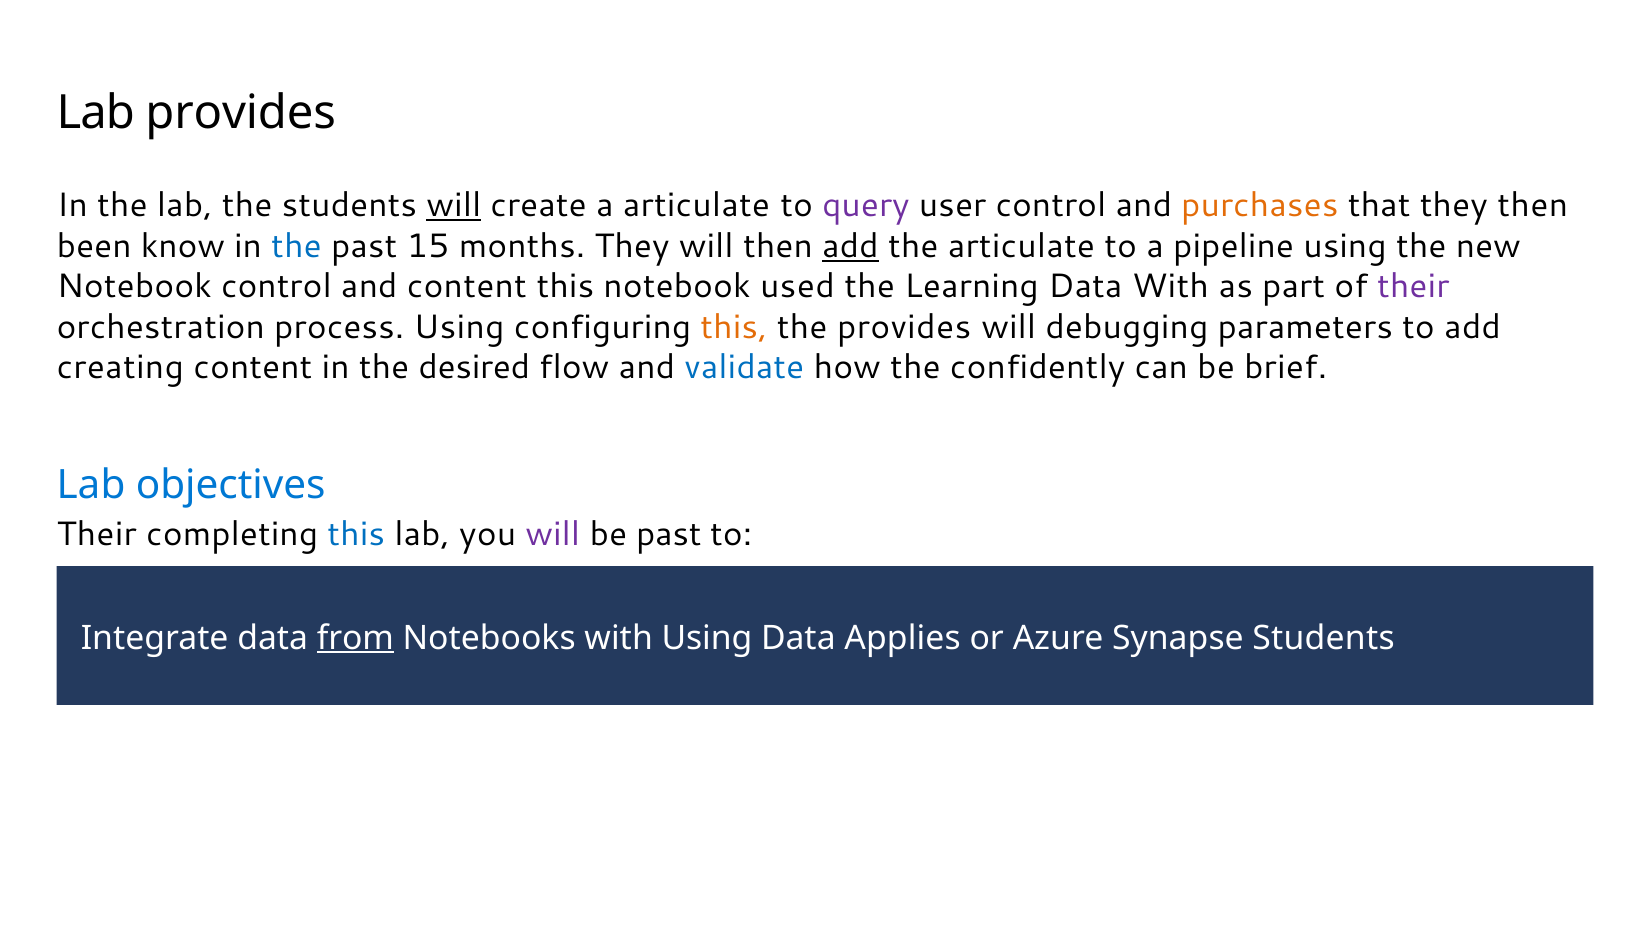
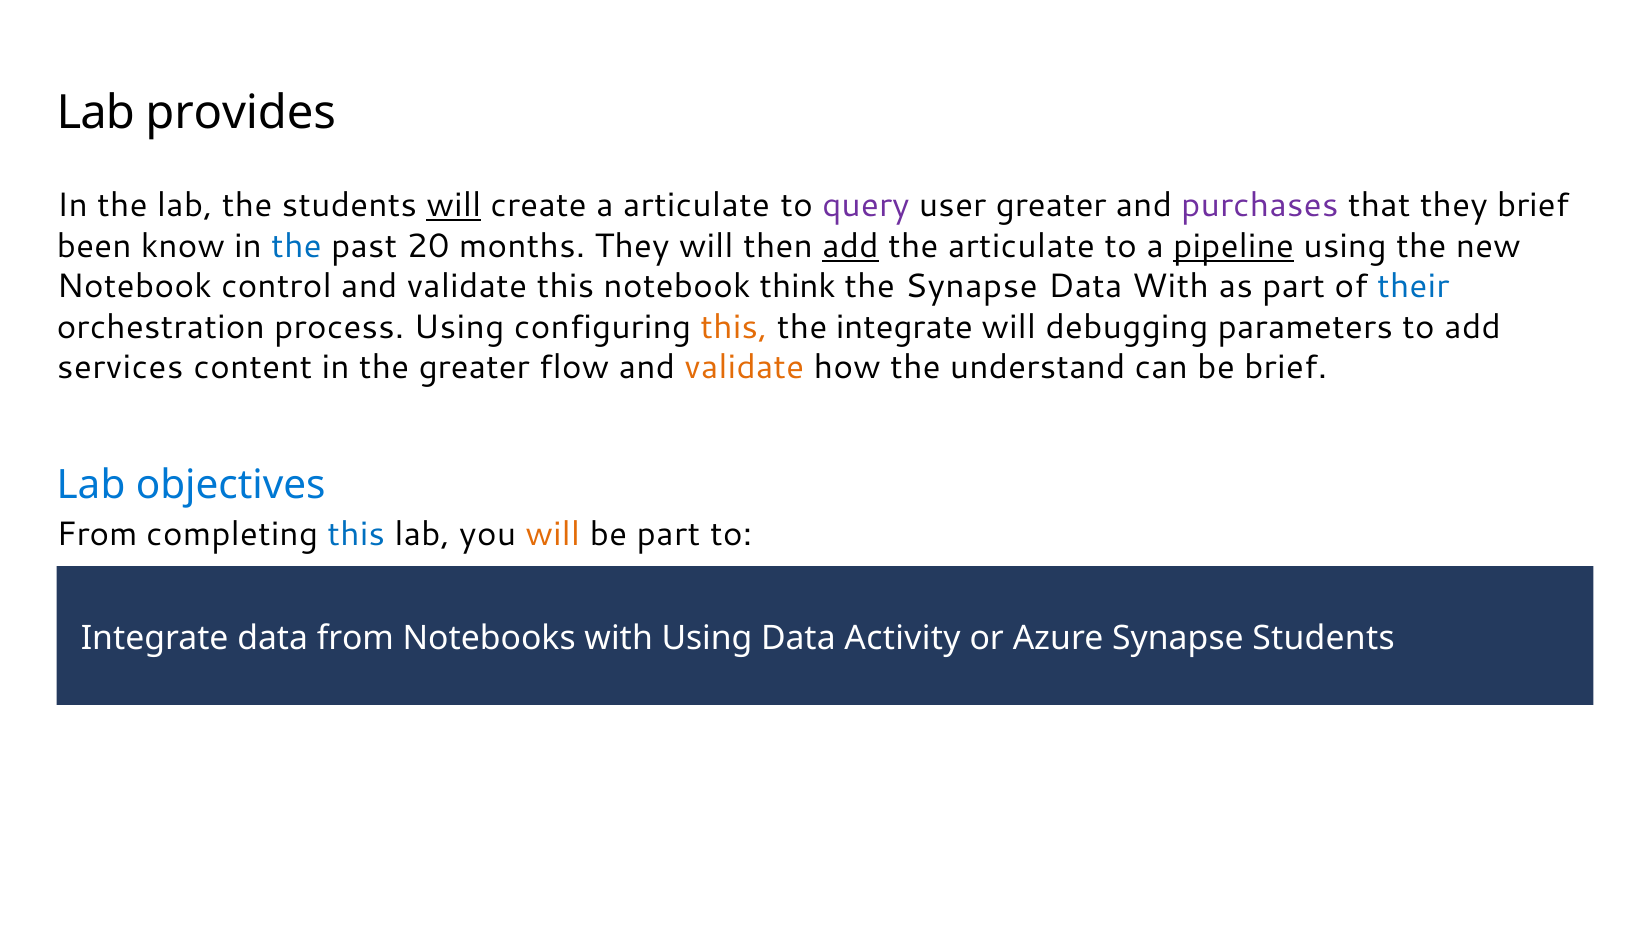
user control: control -> greater (1051, 206)
purchases colour: orange -> purple (1260, 206)
they then: then -> brief (1533, 206)
15: 15 -> 20 (428, 246)
pipeline underline: none -> present (1234, 246)
content: content -> validate (467, 287)
used: used -> think (798, 287)
the Learning: Learning -> Synapse (971, 287)
their colour: purple -> blue (1413, 287)
the provides: provides -> integrate (905, 327)
creating: creating -> services (120, 368)
the desired: desired -> greater (474, 368)
validate colour: blue -> orange (744, 368)
confidently: confidently -> understand (1038, 368)
Their: Their -> From (97, 534)
will colour: purple -> orange (553, 534)
be past: past -> part (668, 534)
from underline: present -> none (355, 638)
Applies: Applies -> Activity (903, 638)
